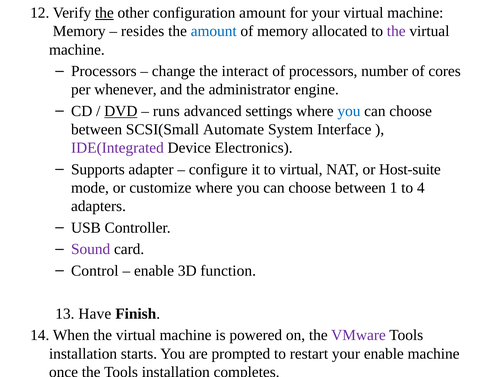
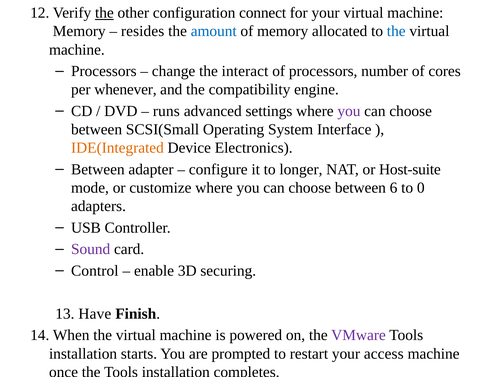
configuration amount: amount -> connect (263, 13)
the colour: purple -> blue (396, 31)
administrator: administrator -> compatibility (250, 90)
DVD underline: present -> none (121, 111)
you colour: blue -> purple (349, 111)
Automate: Automate -> Operating (234, 130)
IDE(Integrated colour: purple -> orange (117, 148)
Supports: Supports -> Between (98, 170)
to virtual: virtual -> longer (301, 170)
1: 1 -> 6 (394, 188)
4: 4 -> 0 (421, 188)
function: function -> securing (228, 271)
your enable: enable -> access (384, 354)
